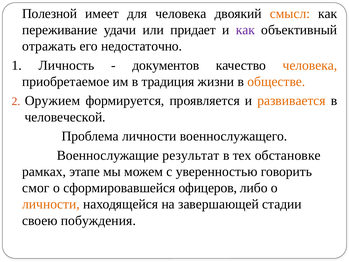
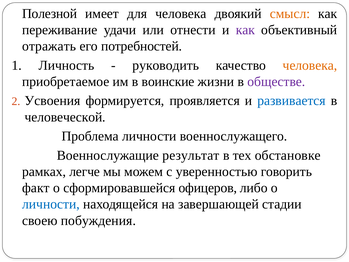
придает: придает -> отнести (193, 30)
недостаточно: недостаточно -> потребностей (142, 46)
документов: документов -> руководить (166, 65)
традиция: традиция -> воинские (168, 82)
обществе colour: orange -> purple (276, 82)
Оружием: Оружием -> Усвоения (53, 101)
развивается colour: orange -> blue (292, 101)
этапе: этапе -> легче (85, 171)
смог: смог -> факт (36, 188)
личности colour: orange -> blue (51, 204)
